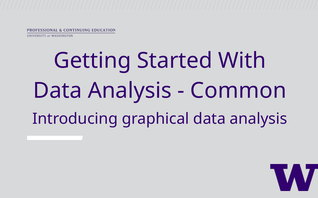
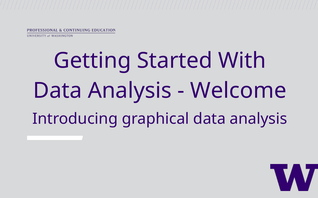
Common: Common -> Welcome (238, 91)
